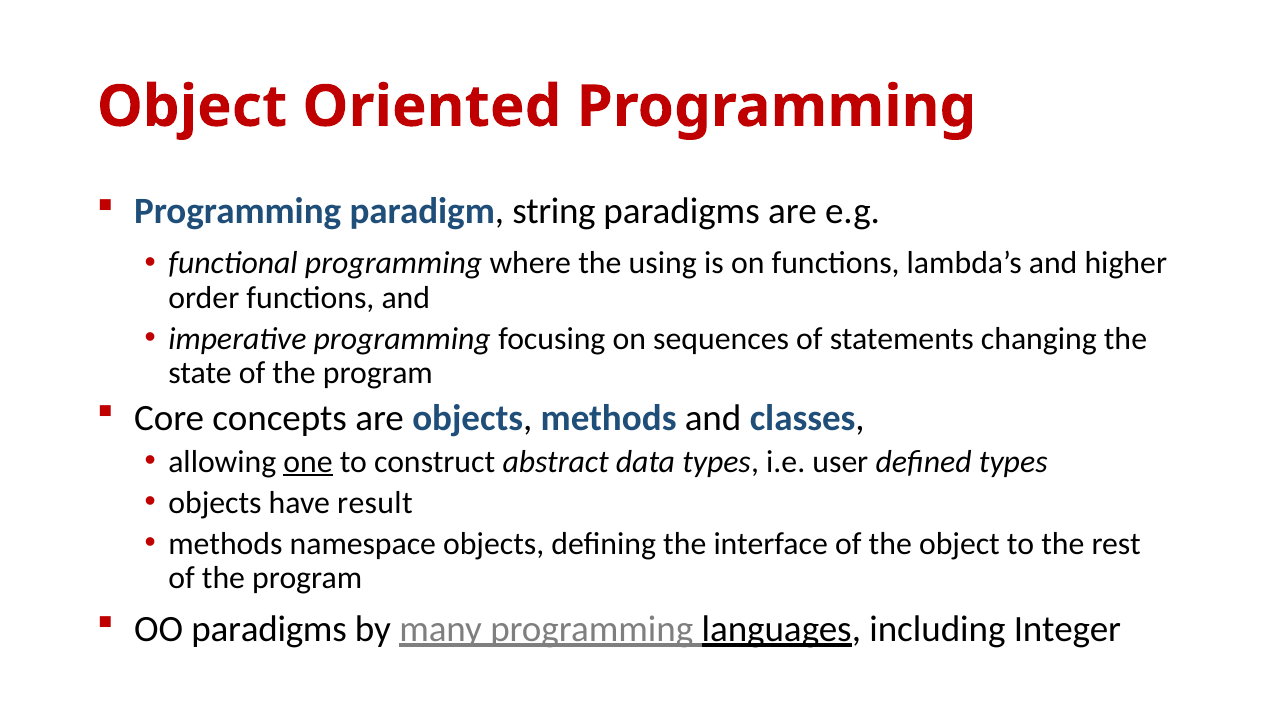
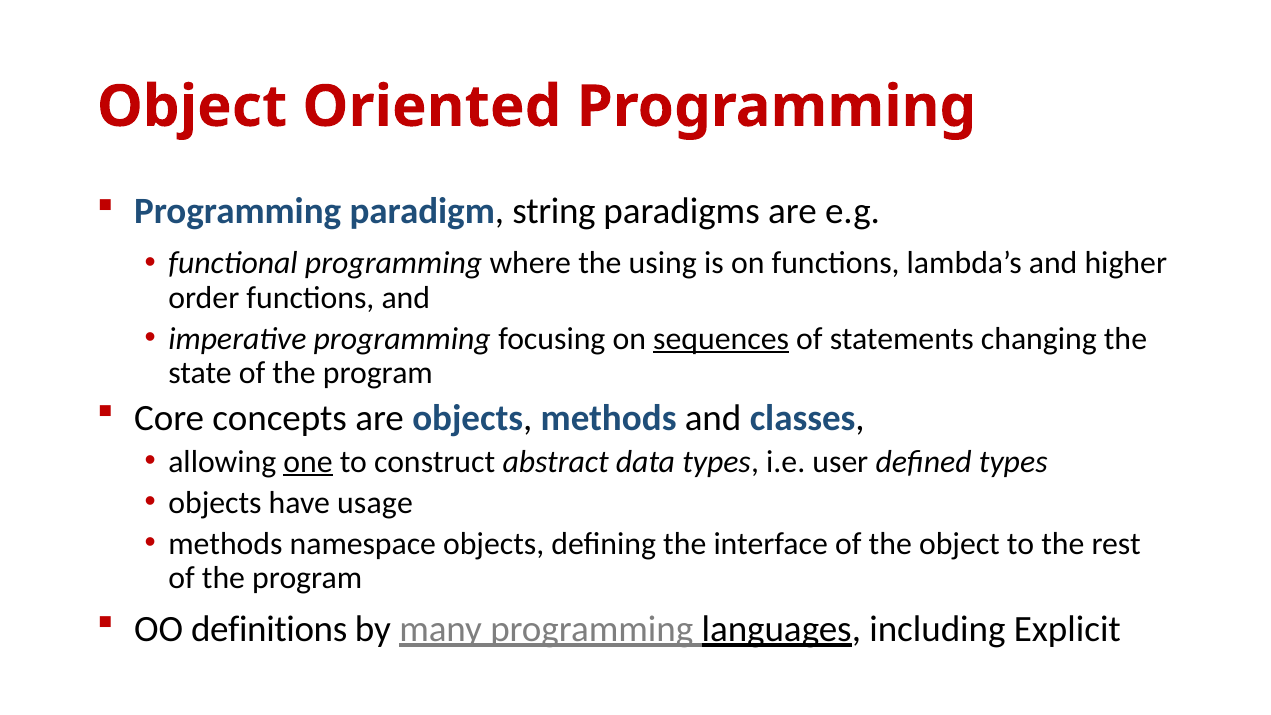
sequences underline: none -> present (721, 339)
result: result -> usage (375, 503)
OO paradigms: paradigms -> definitions (269, 629)
Integer: Integer -> Explicit (1067, 629)
